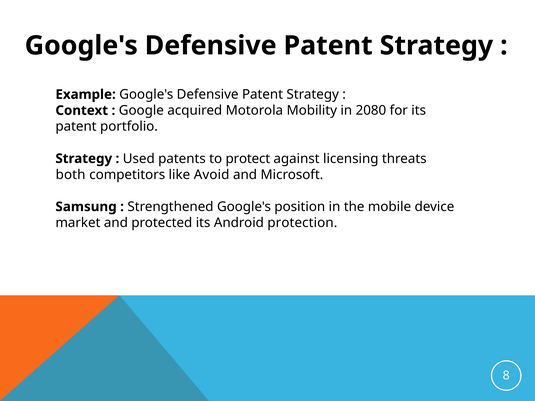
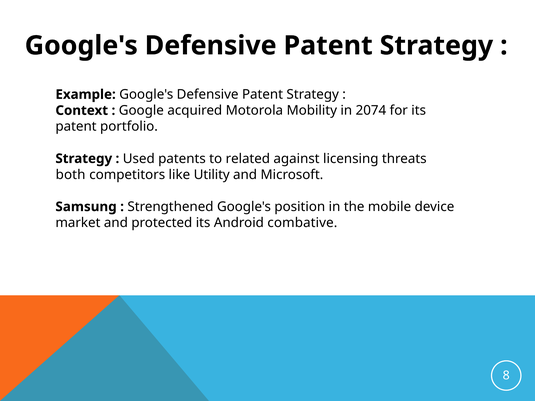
2080: 2080 -> 2074 (371, 111)
protect: protect -> related (248, 159)
Avoid: Avoid -> Utility (212, 175)
protection: protection -> combative (302, 223)
